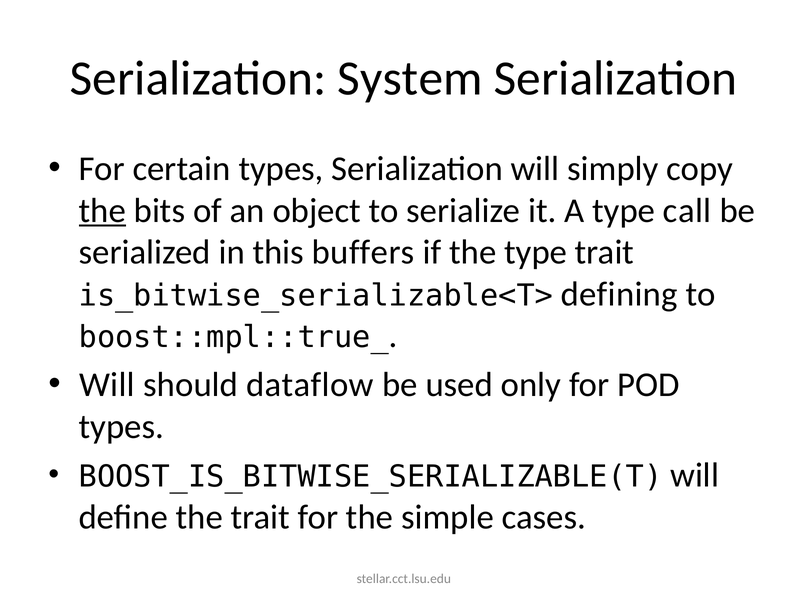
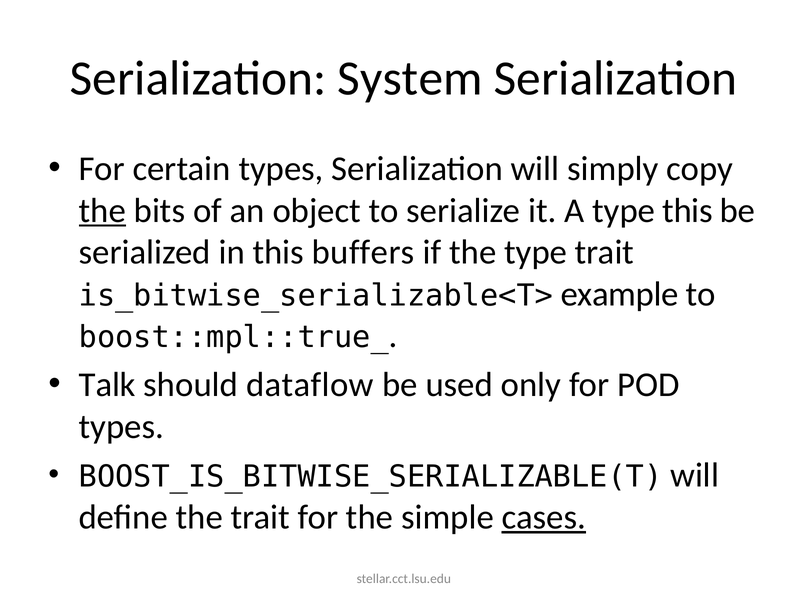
type call: call -> this (688, 211)
defining: defining -> example (620, 294)
Will: Will -> Talk (107, 385)
cases underline: none -> present (544, 517)
